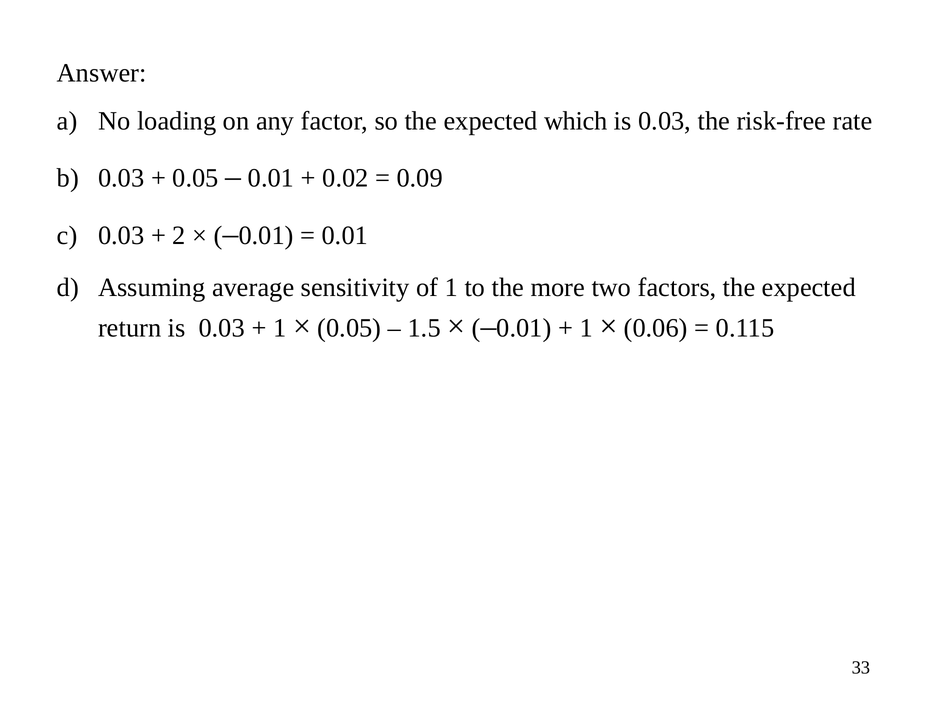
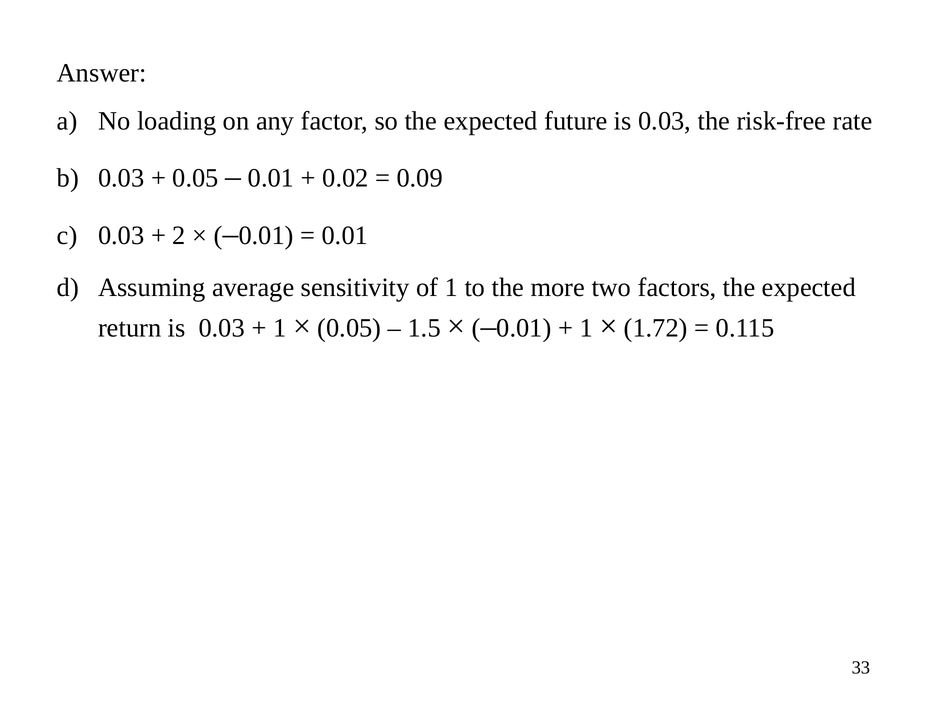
which: which -> future (576, 121)
0.06: 0.06 -> 1.72 (656, 328)
